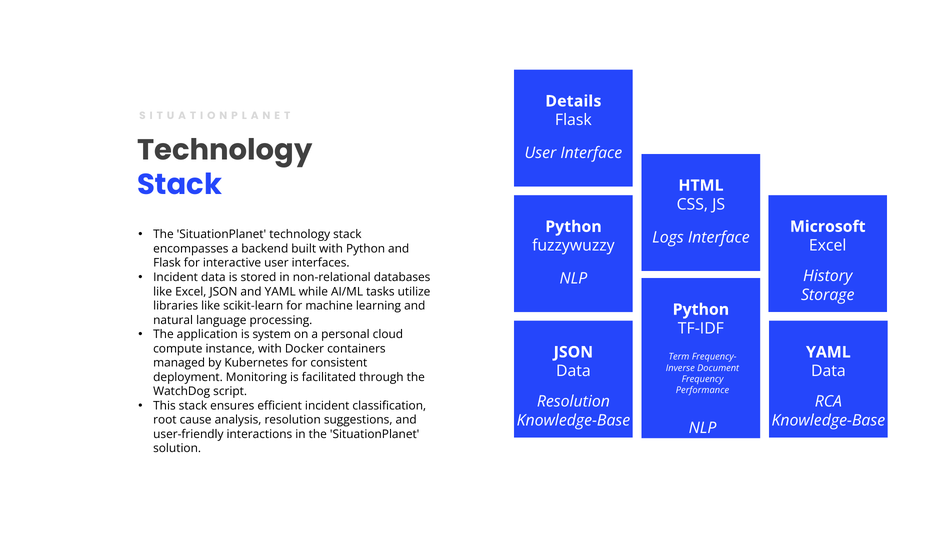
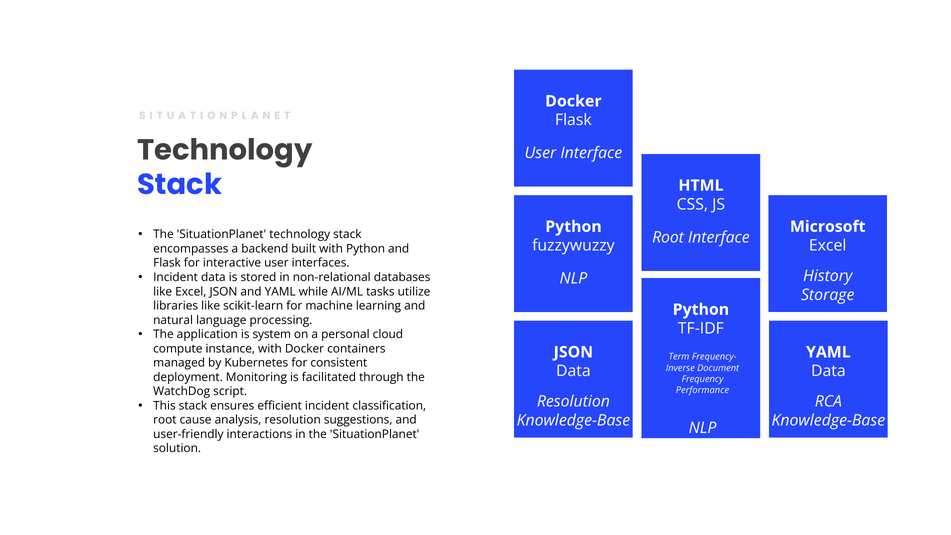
Details: Details -> Docker (573, 101)
Logs: Logs -> Root (668, 237)
